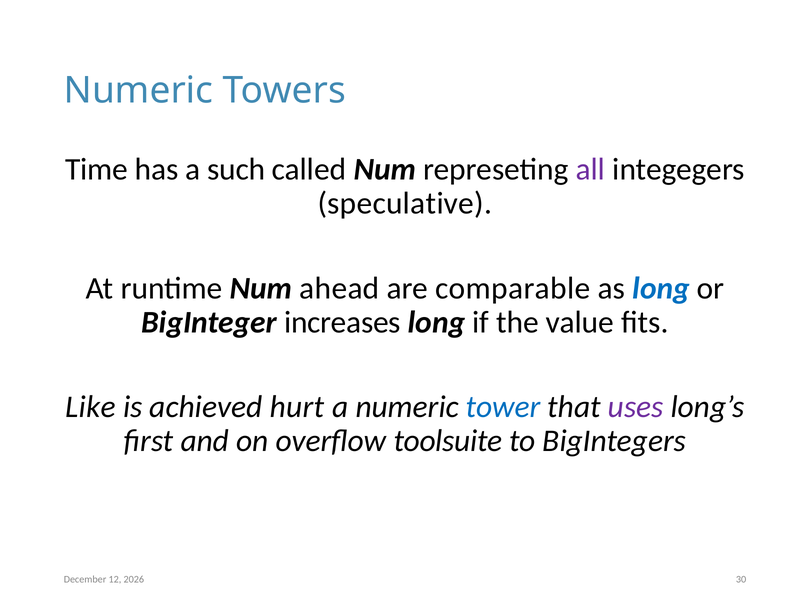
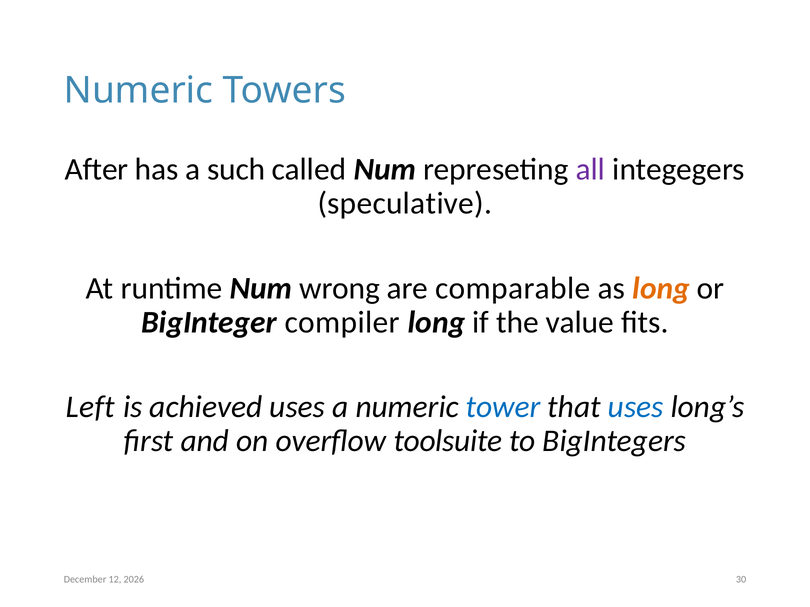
Time: Time -> After (96, 170)
ahead: ahead -> wrong (340, 289)
long colour: blue -> orange (661, 289)
increases: increases -> compiler (342, 322)
Like: Like -> Left (90, 407)
achieved hurt: hurt -> uses (297, 407)
uses colour: purple -> blue (636, 407)
